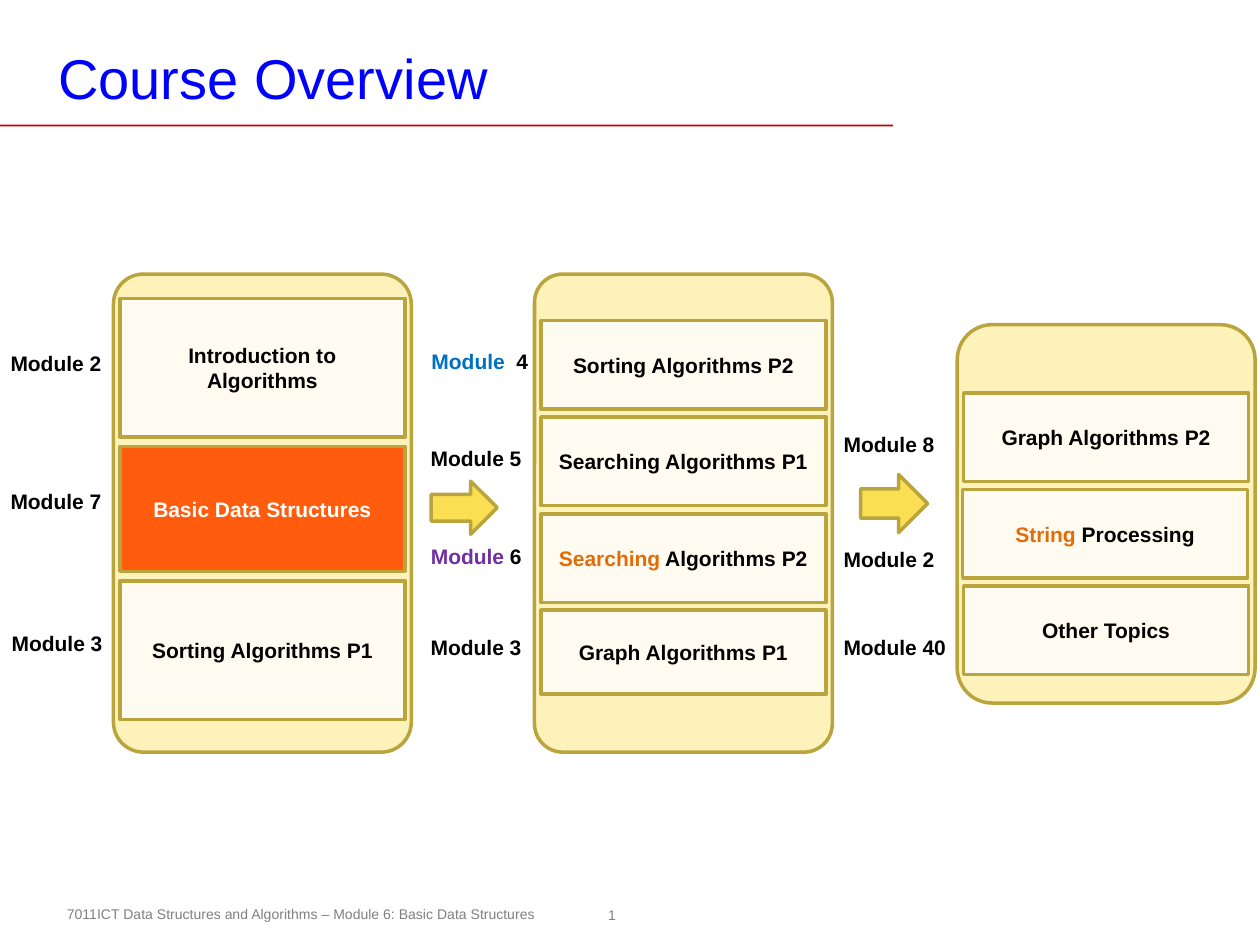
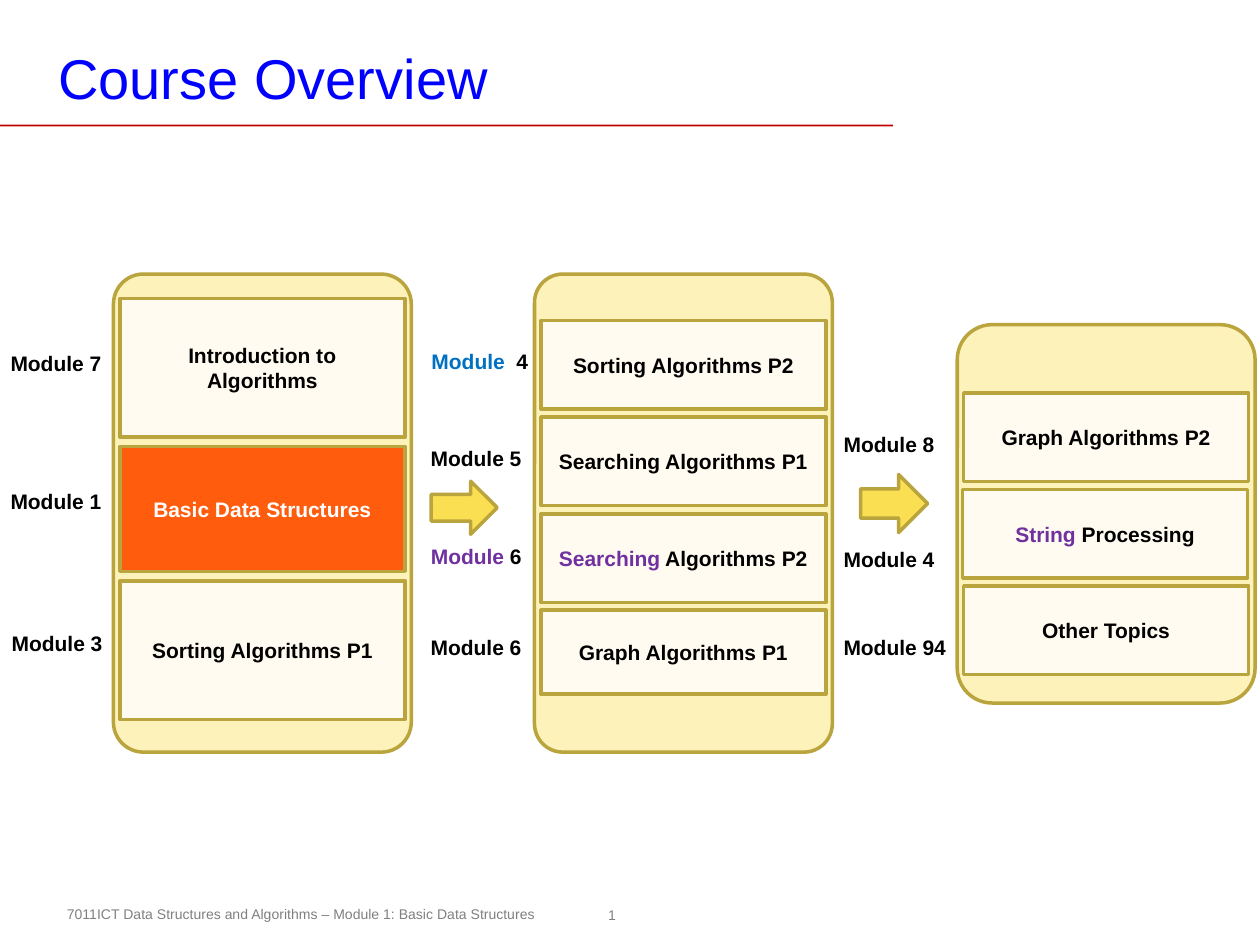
2: 2 -> 7 (95, 365)
7: 7 -> 1 (95, 503)
String colour: orange -> purple (1046, 535)
Searching colour: orange -> purple (610, 560)
2: 2 -> 4 (929, 560)
40: 40 -> 94 (934, 649)
3: 3 -> 6 (516, 649)
6: 6 -> 1 (389, 915)
